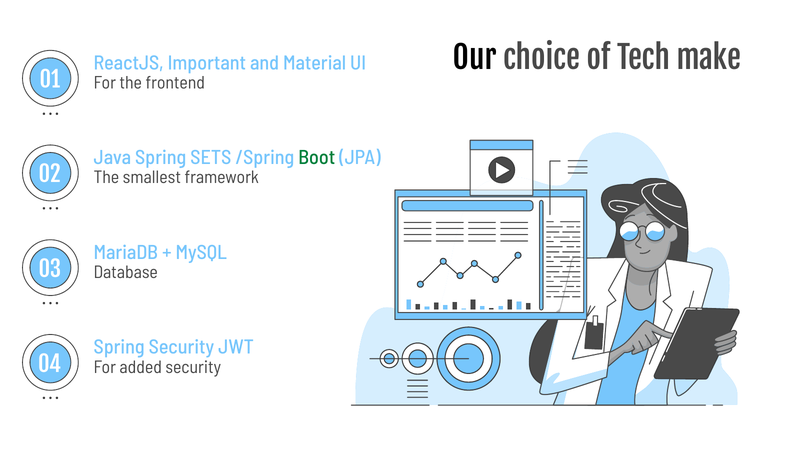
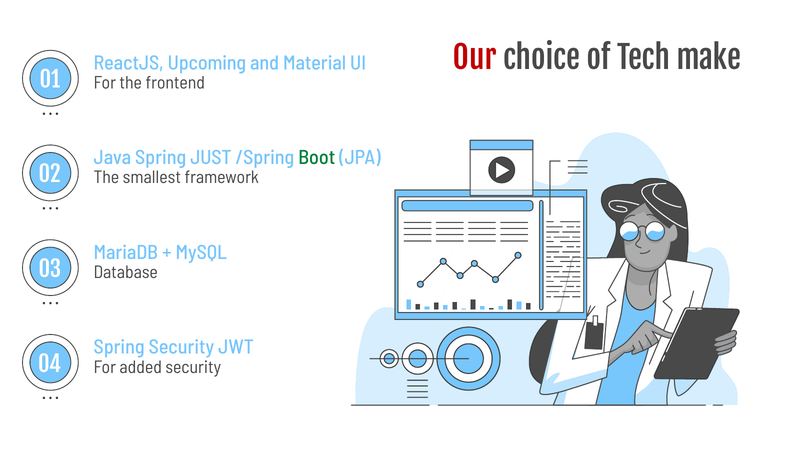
Our colour: black -> red (475, 59)
Important: Important -> Upcoming (207, 63)
SETS: SETS -> JUST (211, 158)
